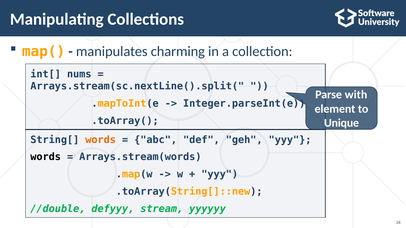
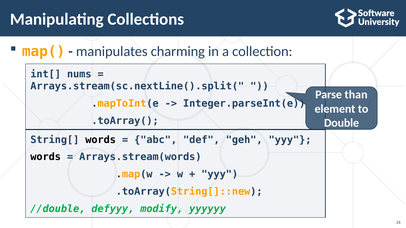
with: with -> than (356, 95)
Unique: Unique -> Double (342, 123)
words colour: orange -> black (101, 140)
stream: stream -> modify (162, 209)
